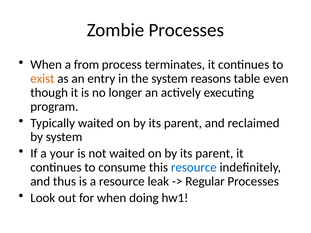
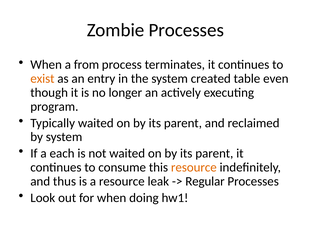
reasons: reasons -> created (211, 79)
your: your -> each (62, 154)
resource colour: blue -> orange (194, 168)
